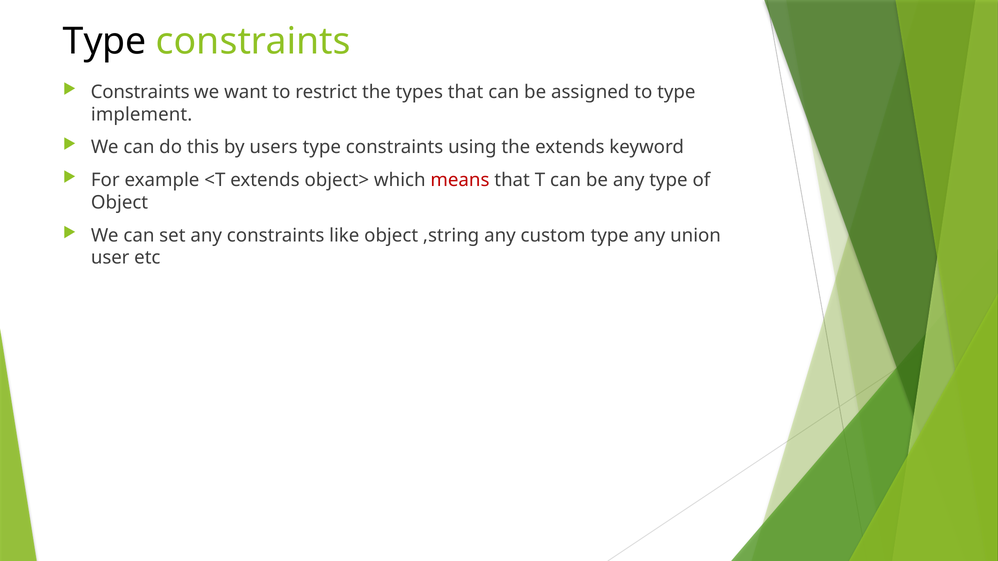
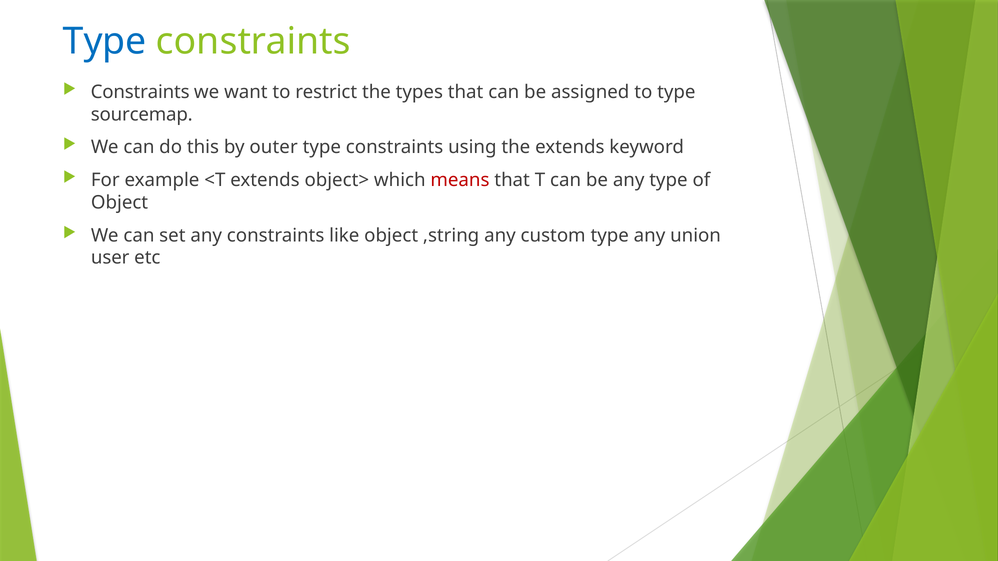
Type colour: black -> blue (105, 41)
implement: implement -> sourcemap (142, 114)
users: users -> outer (274, 147)
